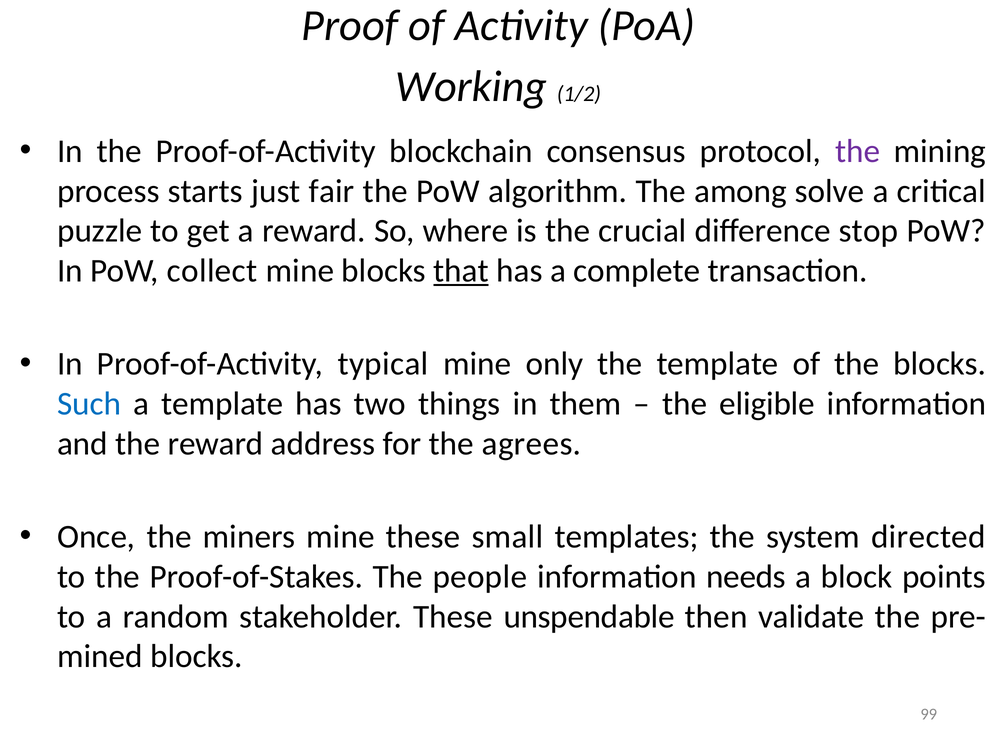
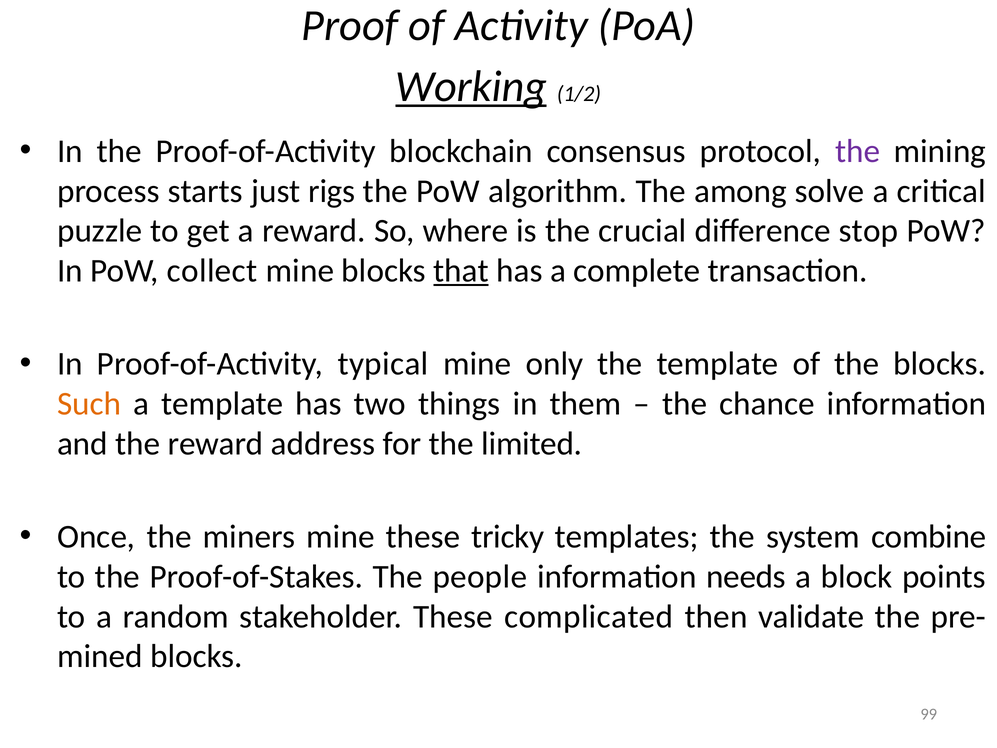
Working underline: none -> present (471, 87)
fair: fair -> rigs (332, 191)
Such colour: blue -> orange (89, 404)
eligible: eligible -> chance (767, 404)
agrees: agrees -> limited (532, 444)
small: small -> tricky (508, 537)
directed: directed -> combine (929, 537)
unspendable: unspendable -> complicated (589, 616)
